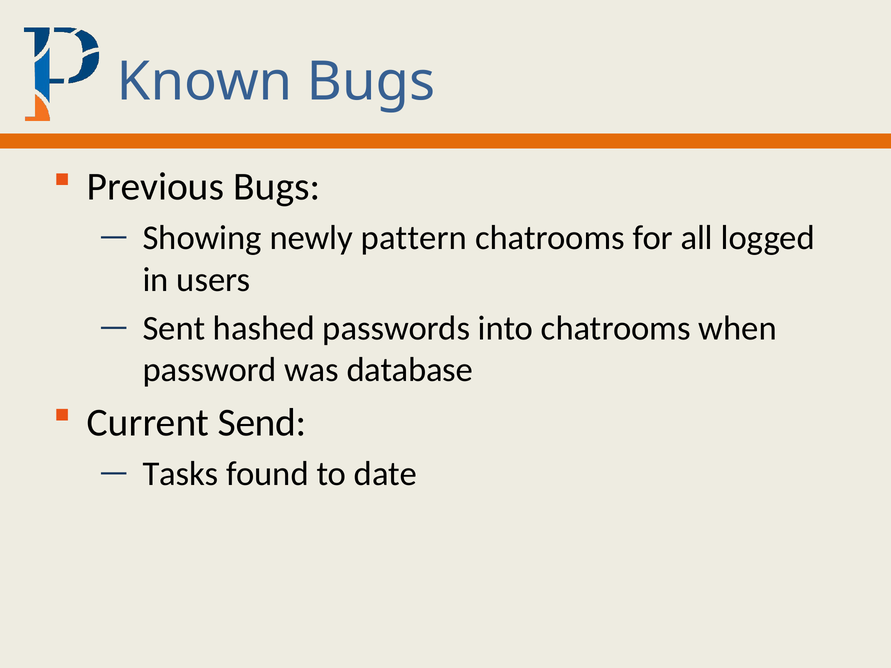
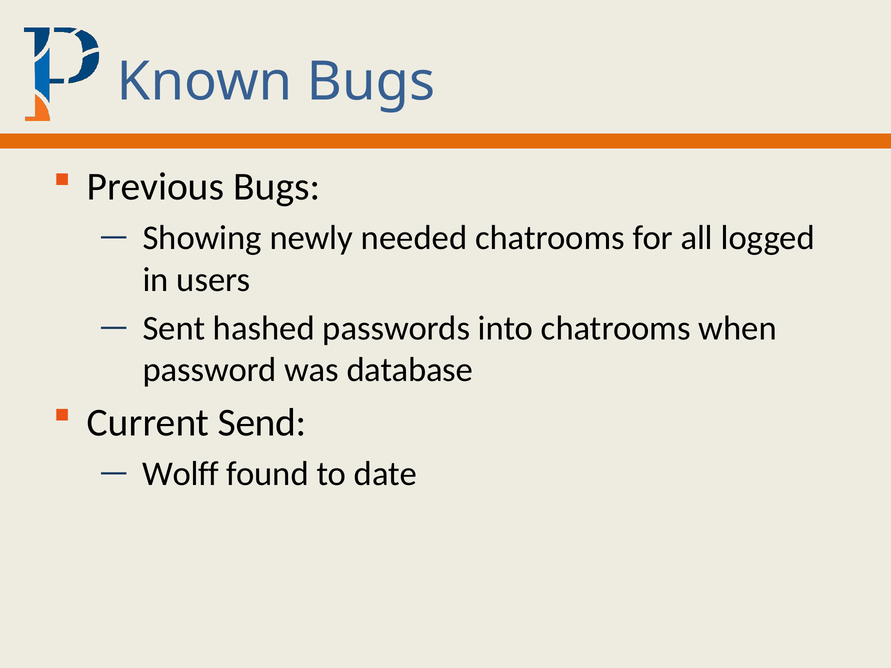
pattern: pattern -> needed (414, 238)
Tasks: Tasks -> Wolff (181, 474)
